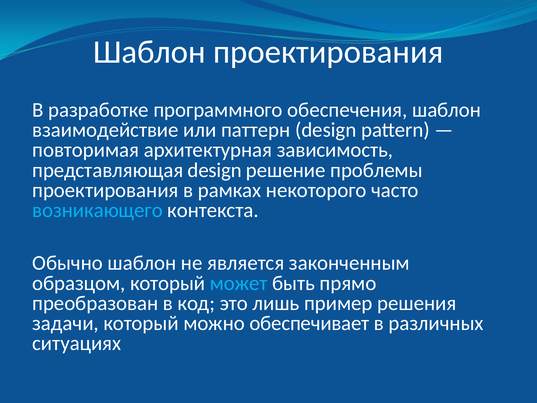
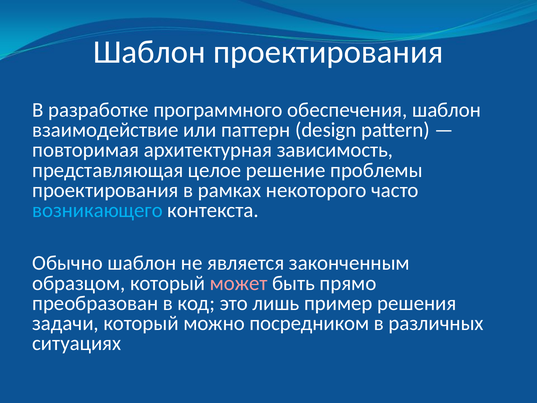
представляющая design: design -> целое (215, 170)
может colour: light blue -> pink (239, 283)
обеспечивает: обеспечивает -> посредником (309, 323)
